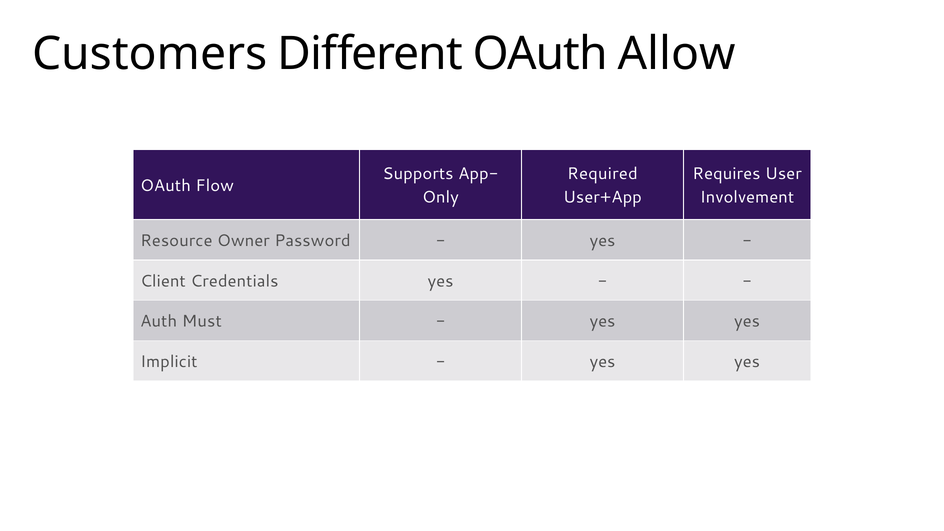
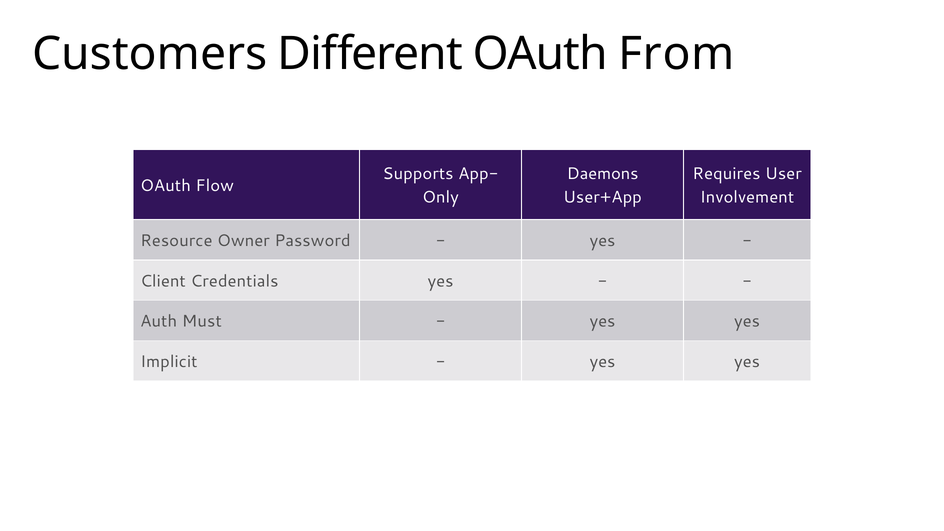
Allow: Allow -> From (676, 54)
Required: Required -> Daemons (603, 174)
